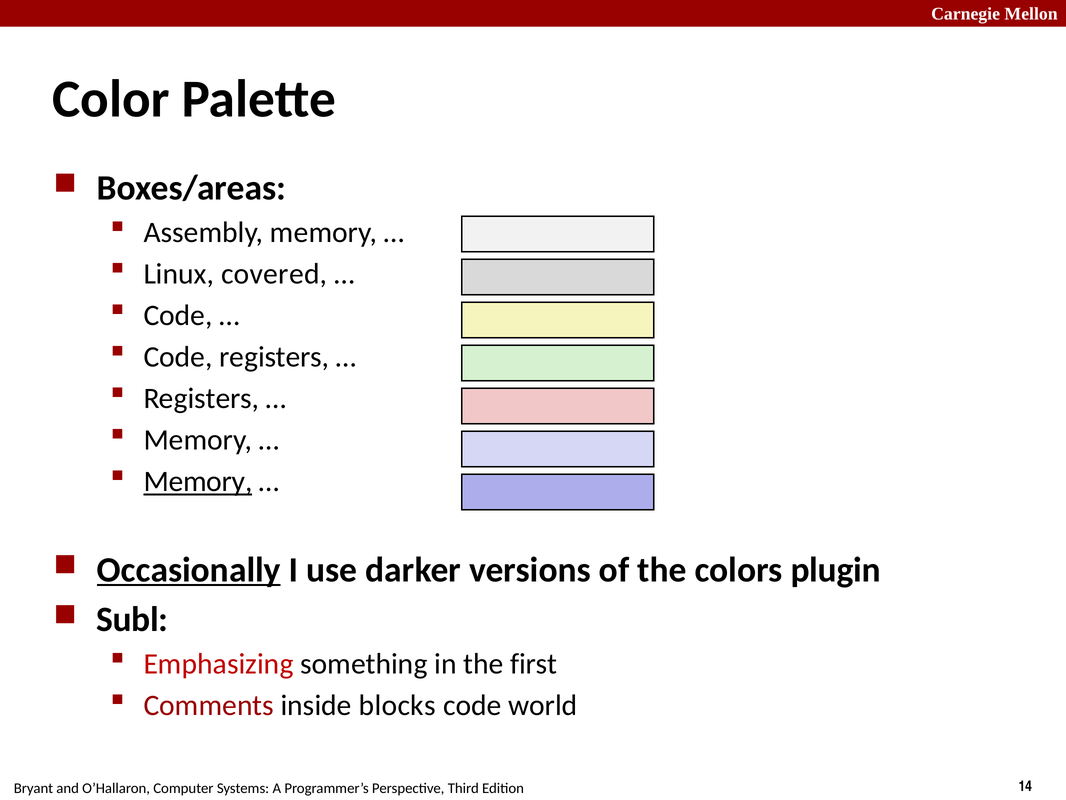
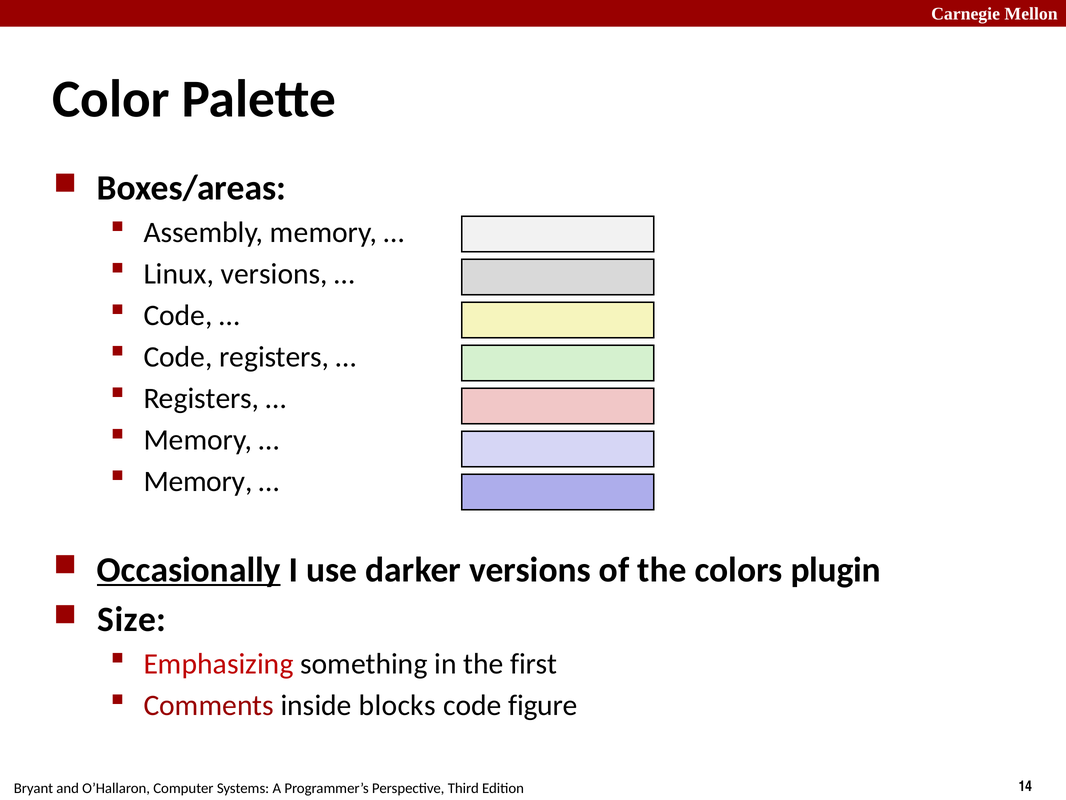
Linux covered: covered -> versions (274, 274)
Memory underline: present -> none (198, 481)
Subl: Subl -> Size (132, 619)
world: world -> figure (543, 705)
